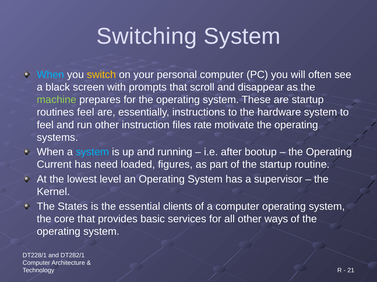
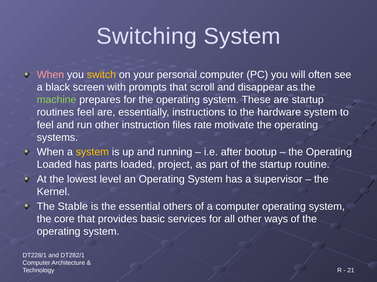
When colour: light blue -> pink (50, 75)
system colour: light blue -> yellow (92, 152)
Current: Current -> Loaded (54, 165)
need: need -> parts (106, 165)
figures: figures -> project (175, 165)
States: States -> Stable (73, 207)
clients: clients -> others (178, 207)
